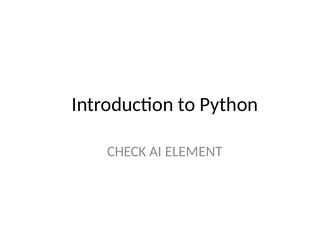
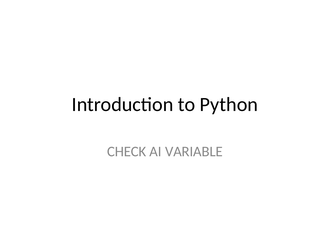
ELEMENT: ELEMENT -> VARIABLE (194, 152)
